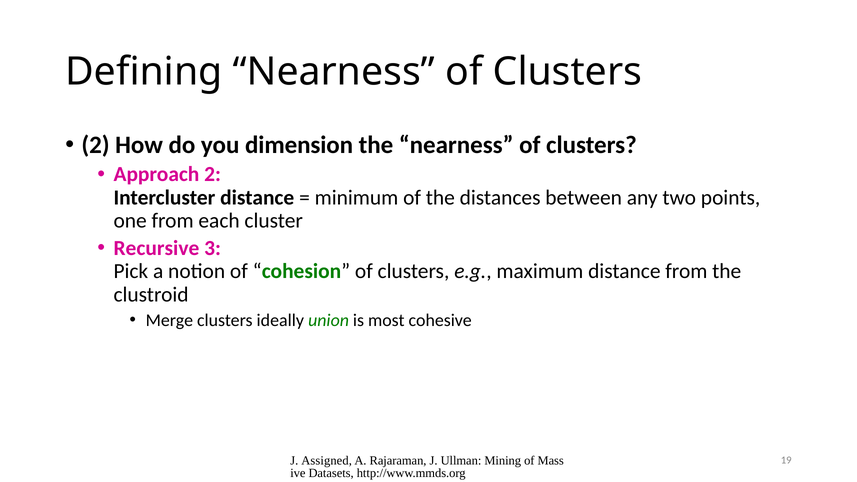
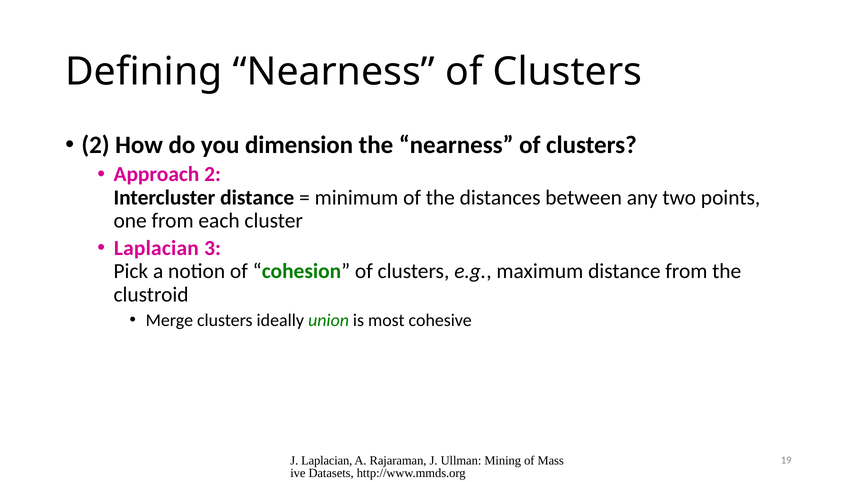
Recursive: Recursive -> Laplacian (156, 248)
J Assigned: Assigned -> Laplacian (327, 460)
